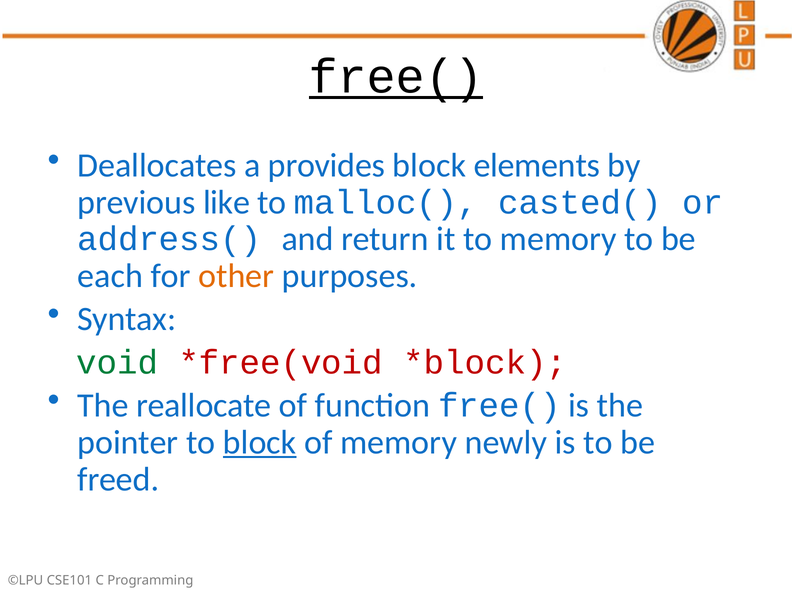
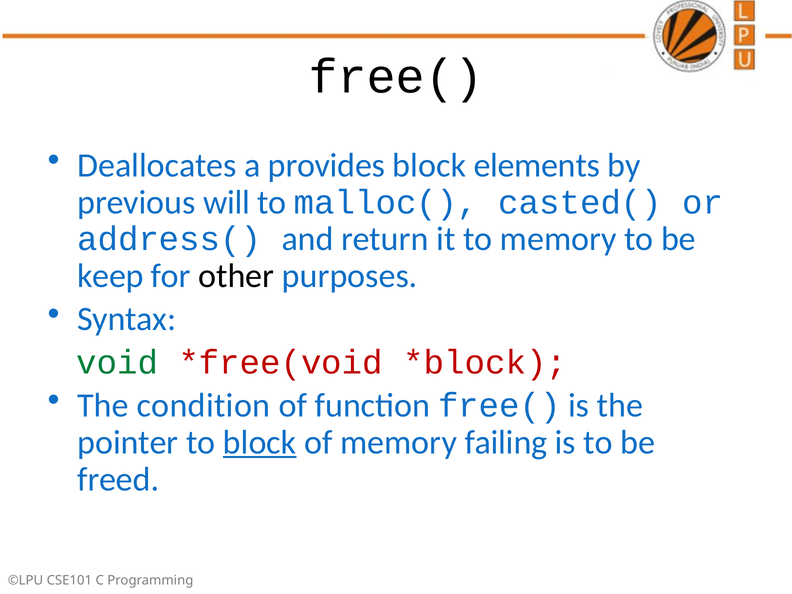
free( underline: present -> none (396, 77)
like: like -> will (227, 202)
each: each -> keep (110, 276)
other colour: orange -> black (236, 276)
reallocate: reallocate -> condition (203, 406)
newly: newly -> failing (506, 442)
